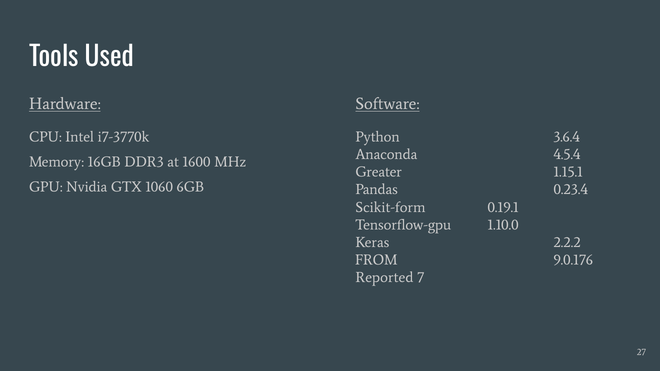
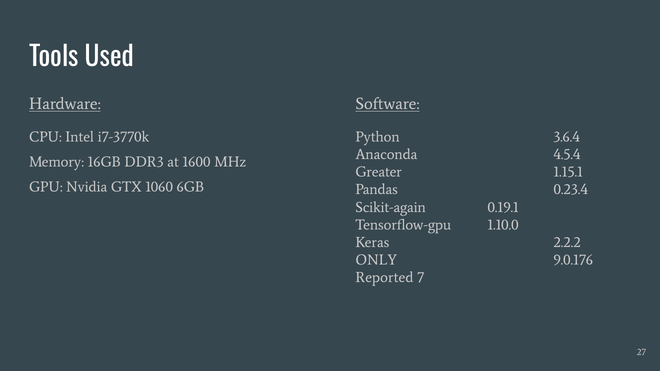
Scikit-form: Scikit-form -> Scikit-again (391, 207)
FROM: FROM -> ONLY (376, 260)
